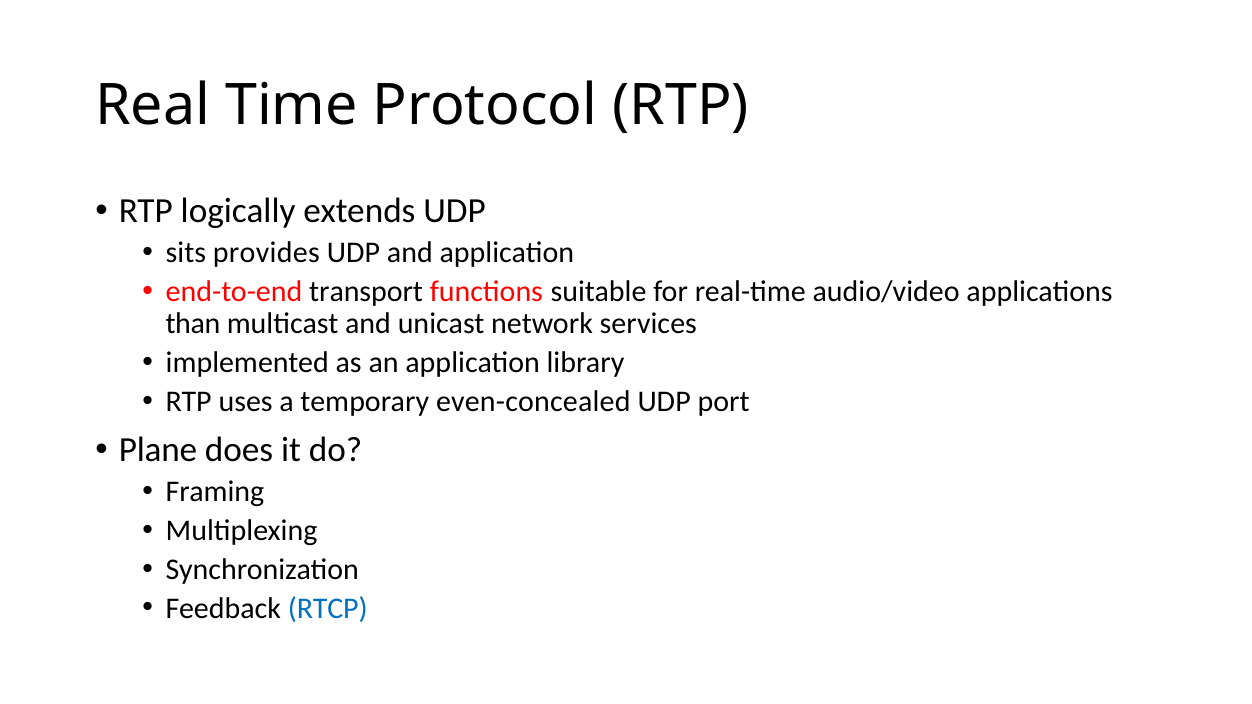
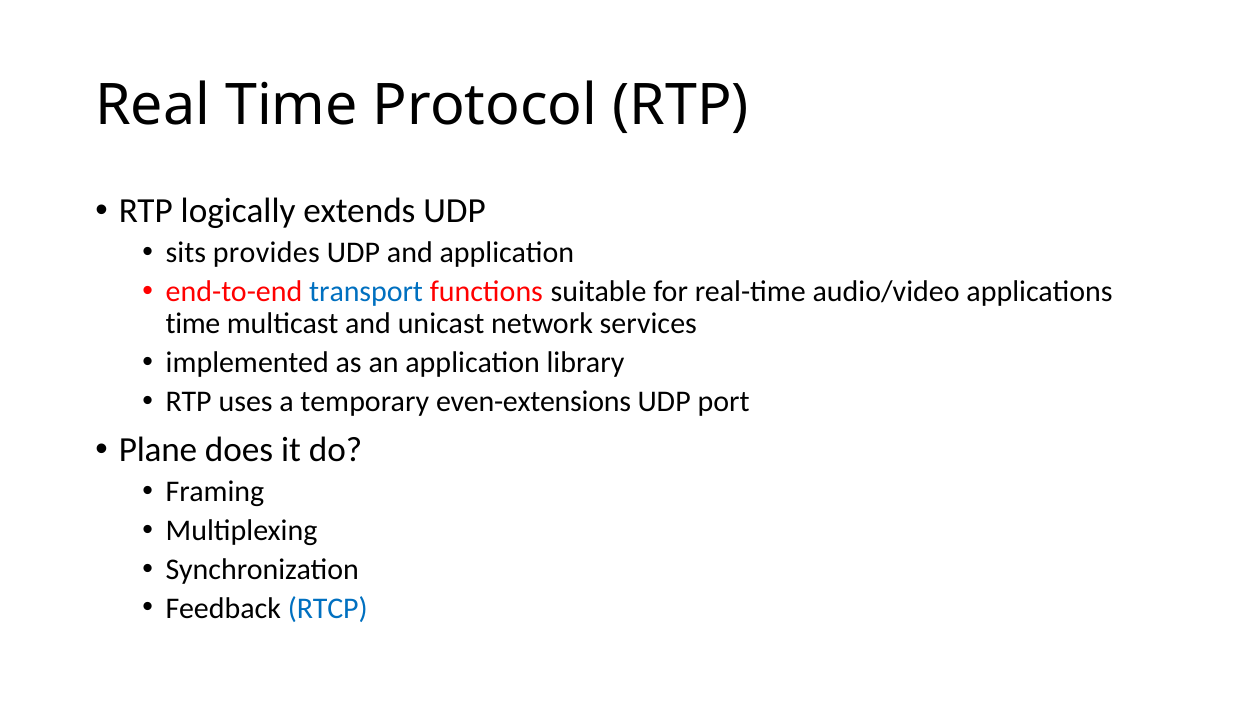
transport colour: black -> blue (366, 292)
than: than -> time (193, 324)
even-concealed: even-concealed -> even-extensions (534, 402)
